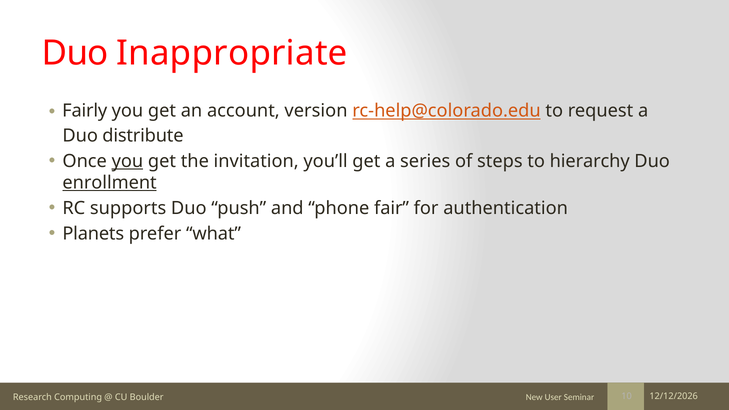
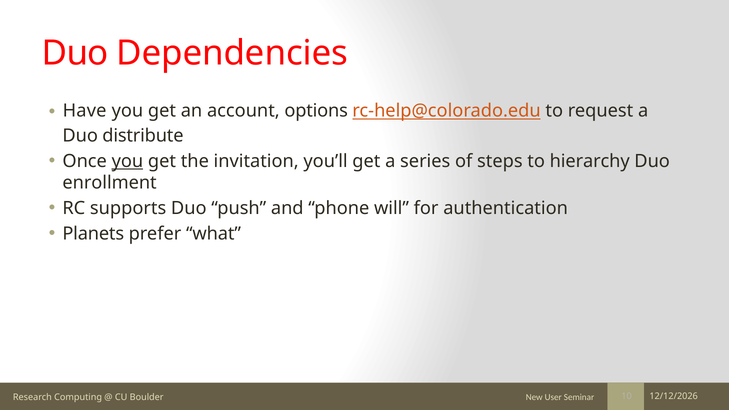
Inappropriate: Inappropriate -> Dependencies (232, 53)
Fairly: Fairly -> Have (85, 111)
version: version -> options (316, 111)
enrollment underline: present -> none (110, 183)
fair: fair -> will (392, 208)
